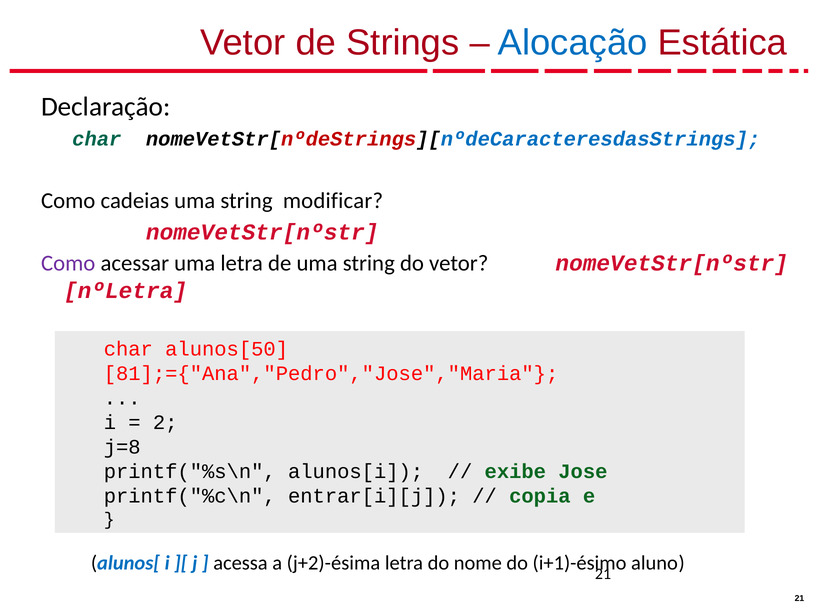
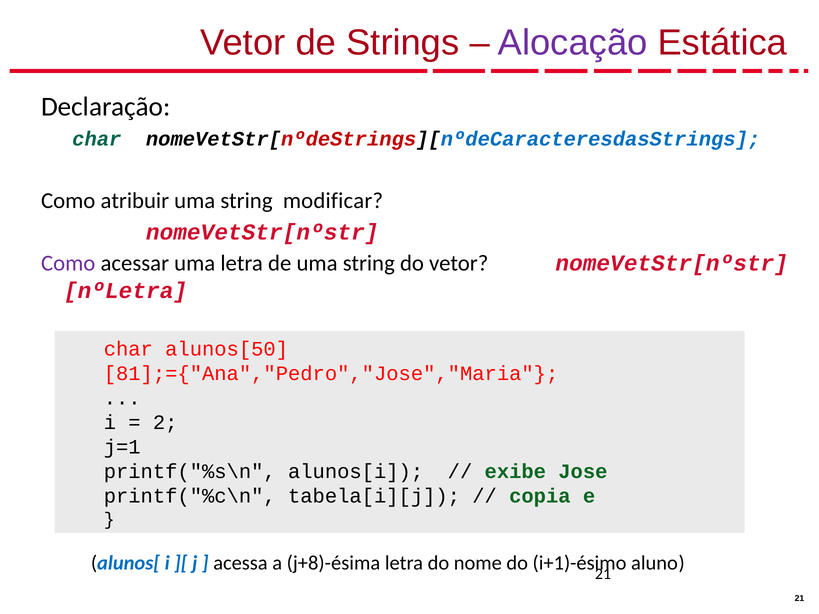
Alocação colour: blue -> purple (573, 43)
cadeias: cadeias -> atribuir (135, 201)
j=8: j=8 -> j=1 (122, 447)
entrar[i][j: entrar[i][j -> tabela[i][j (374, 496)
j+2)-ésima: j+2)-ésima -> j+8)-ésima (333, 563)
